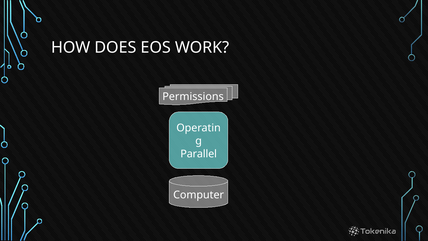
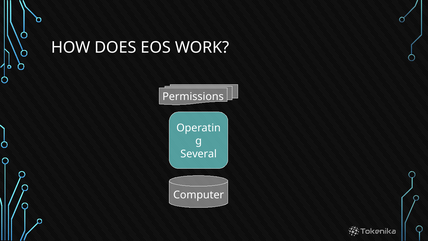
Parallel: Parallel -> Several (199, 154)
